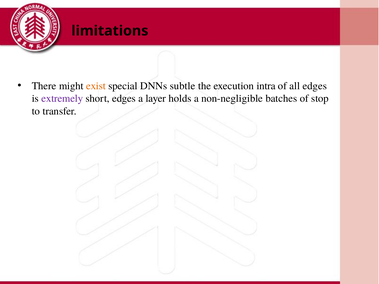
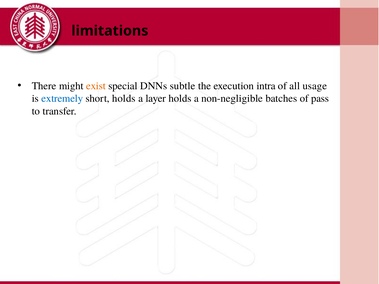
all edges: edges -> usage (315, 86)
extremely colour: purple -> blue (62, 99)
short edges: edges -> holds (124, 99)
stop: stop -> pass (320, 99)
